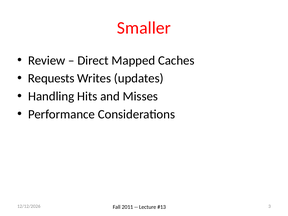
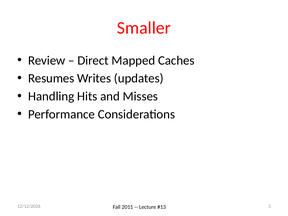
Requests: Requests -> Resumes (51, 78)
